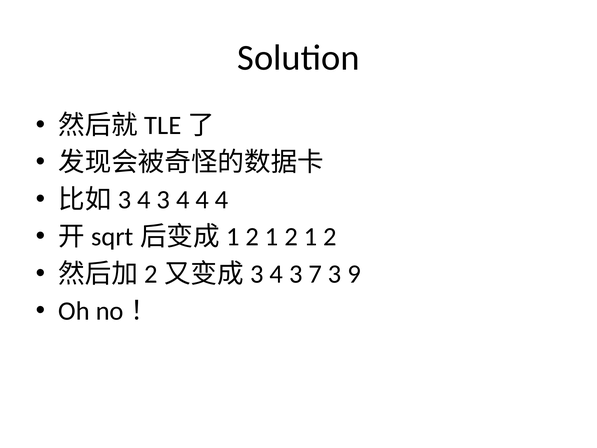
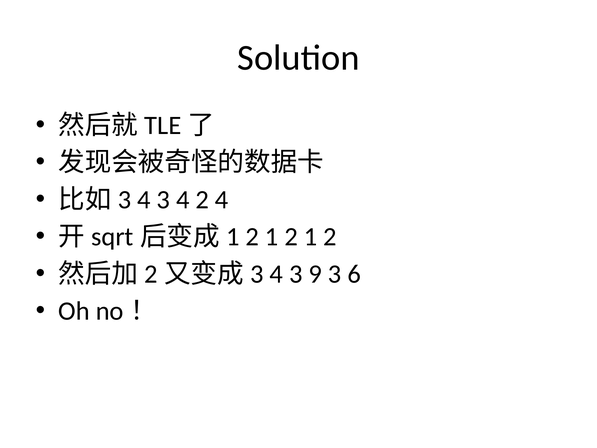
3 4 4: 4 -> 2 (202, 200)
7: 7 -> 9 (315, 274)
9: 9 -> 6 (354, 274)
